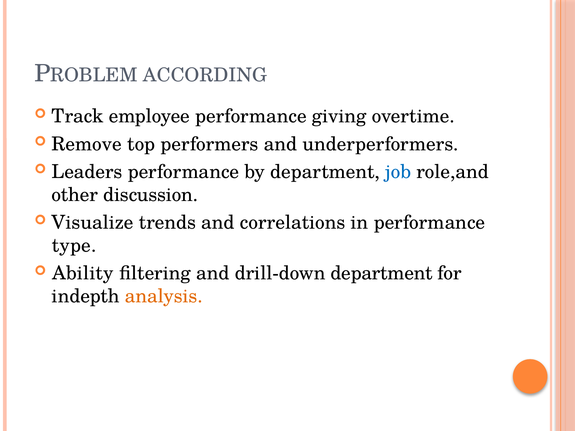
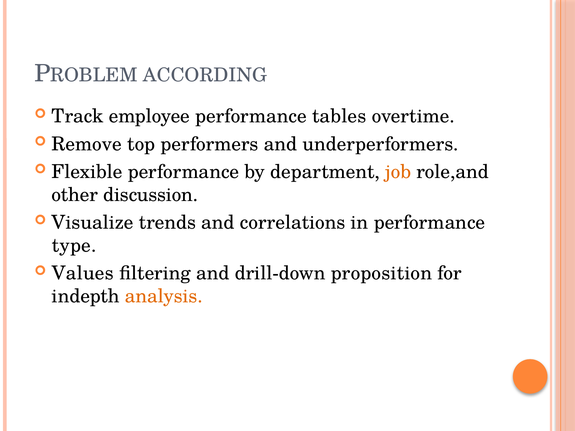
giving: giving -> tables (339, 116)
Leaders: Leaders -> Flexible (87, 172)
job colour: blue -> orange (398, 172)
Ability: Ability -> Values (83, 273)
drill-down department: department -> proposition (381, 273)
